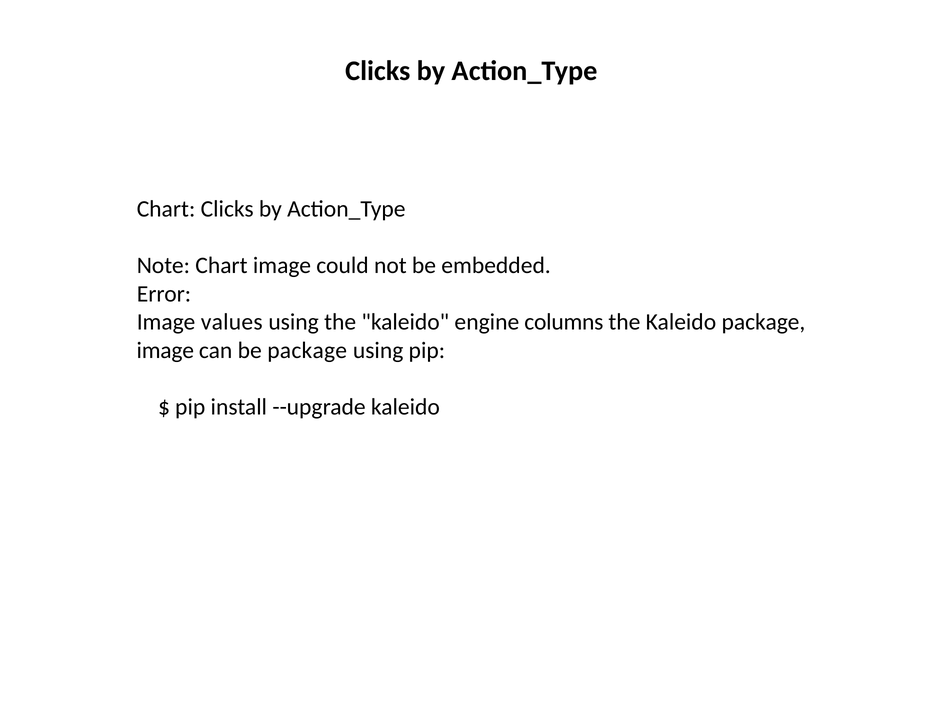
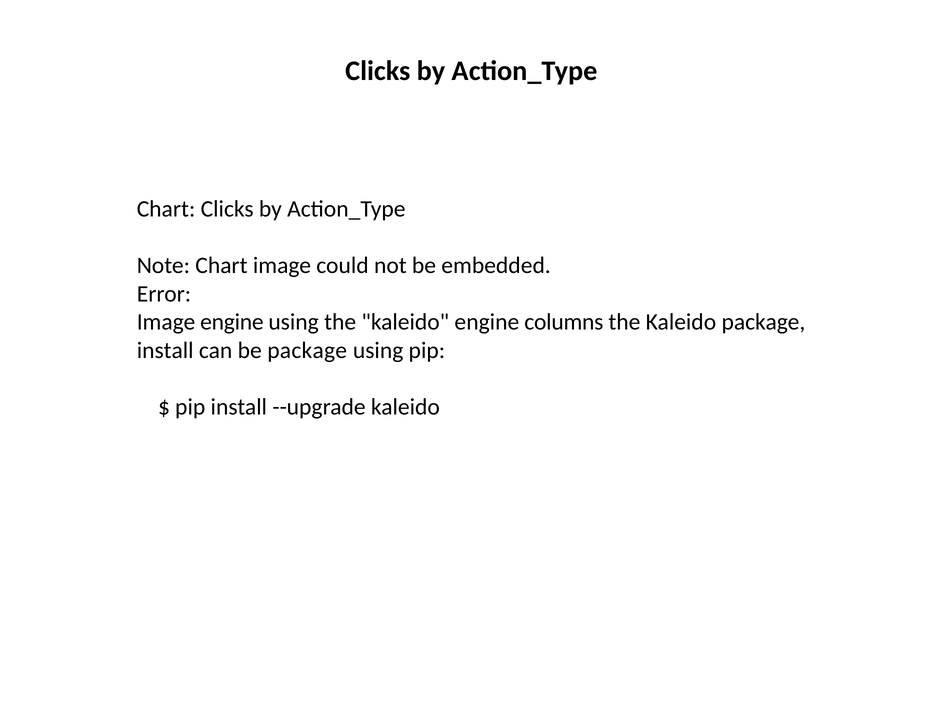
Image values: values -> engine (232, 322)
image: image -> install (165, 350)
